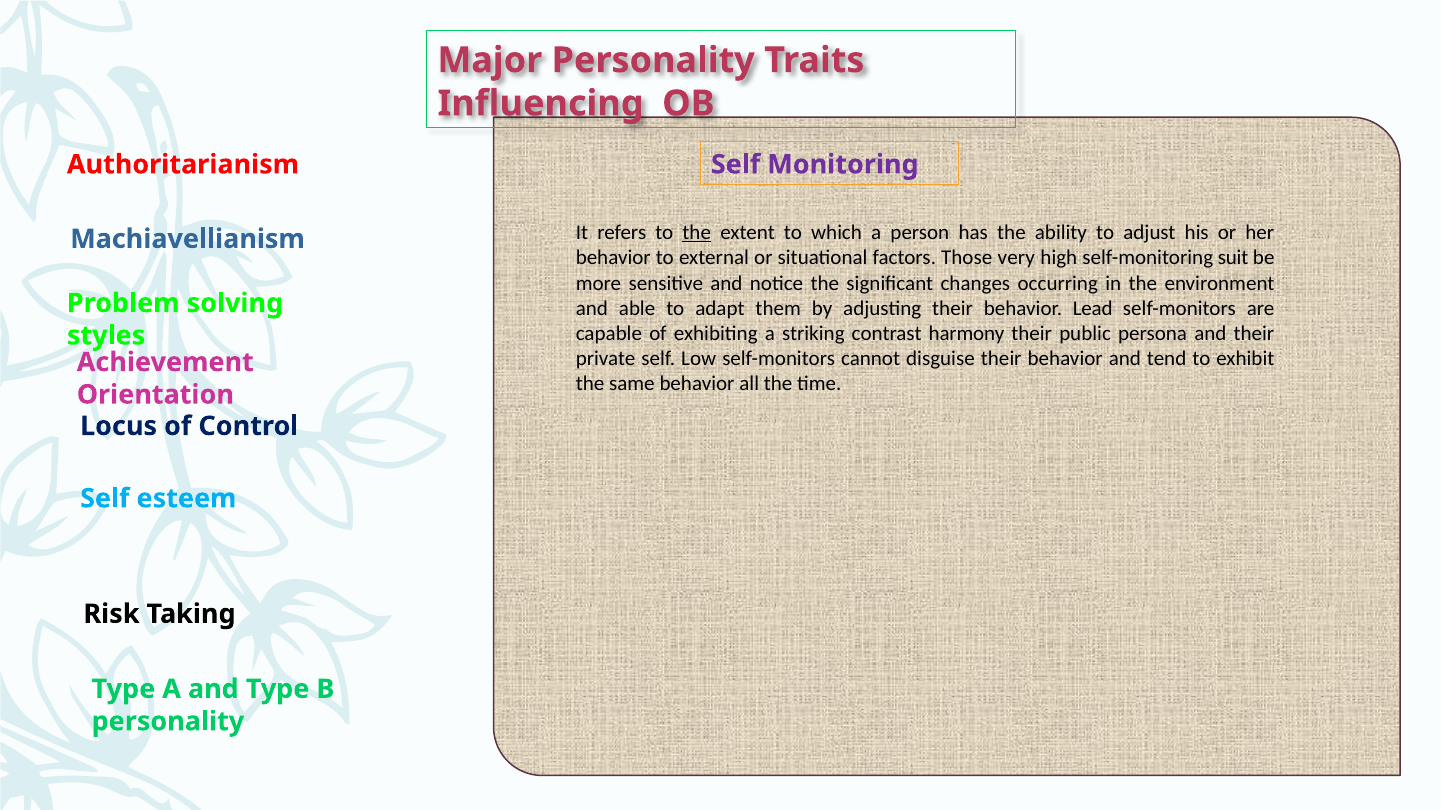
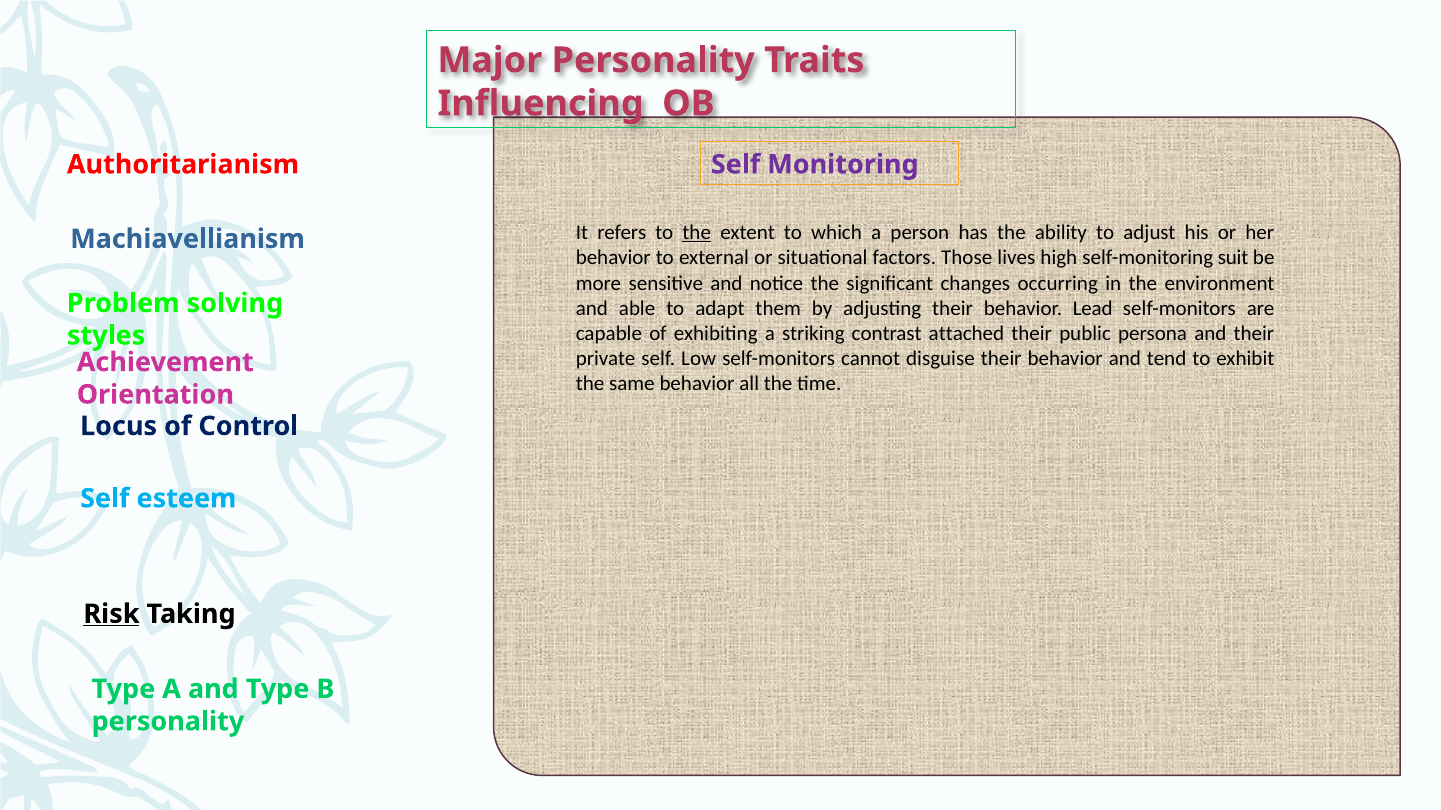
very: very -> lives (1016, 258)
harmony: harmony -> attached (966, 334)
Risk underline: none -> present (111, 614)
